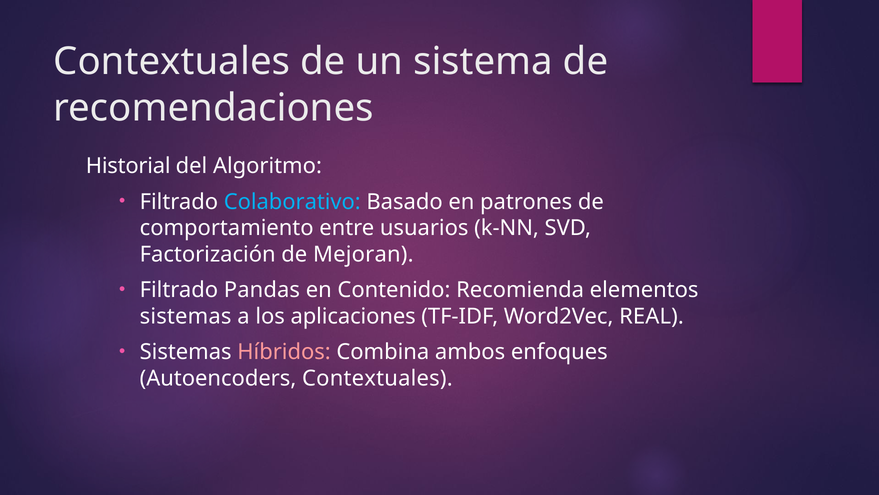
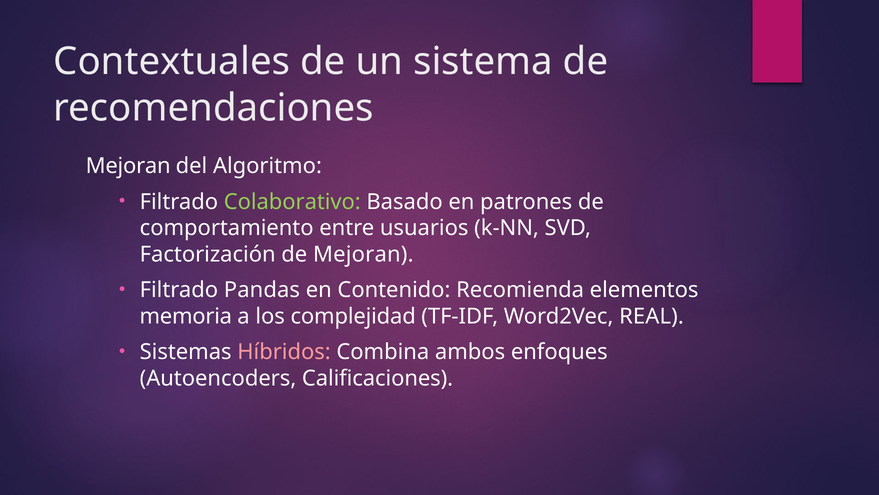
Historial: Historial -> Mejoran (128, 166)
Colaborativo colour: light blue -> light green (292, 202)
sistemas: sistemas -> memoria (186, 316)
aplicaciones: aplicaciones -> complejidad (353, 316)
Autoencoders Contextuales: Contextuales -> Calificaciones (378, 378)
